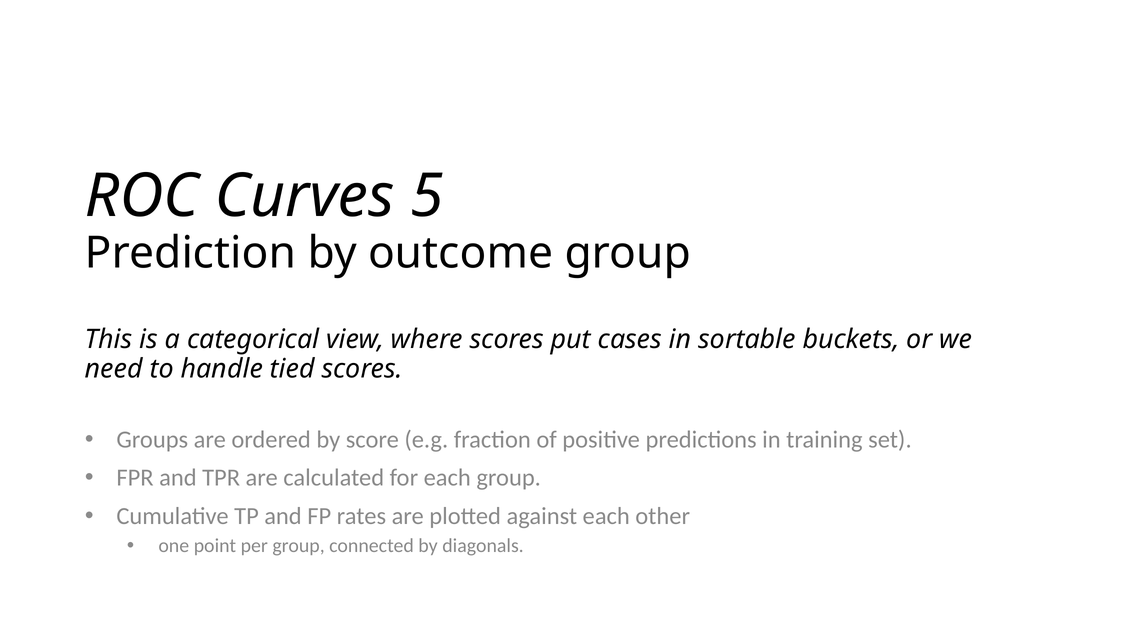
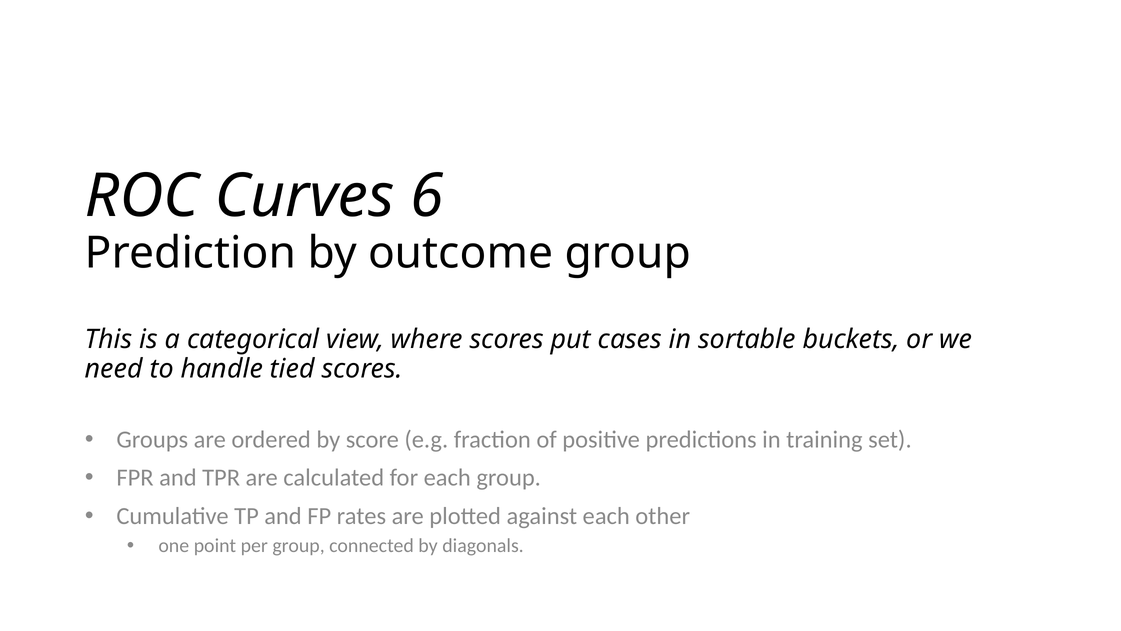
5: 5 -> 6 (427, 196)
